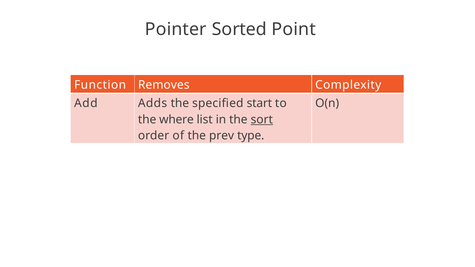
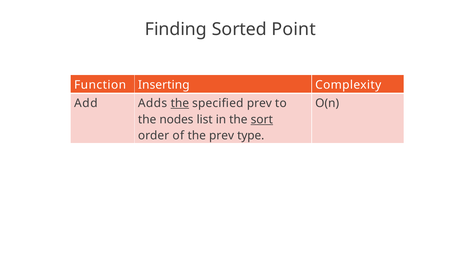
Pointer: Pointer -> Finding (176, 29)
Removes: Removes -> Inserting (164, 85)
the underline: none -> present (180, 103)
specified start: start -> prev (259, 103)
where: where -> nodes (176, 120)
